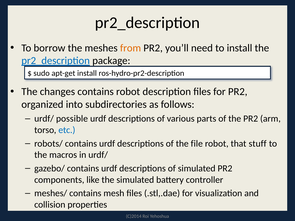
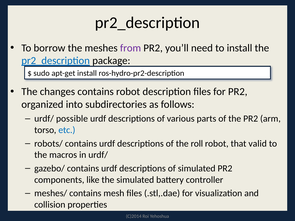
from colour: orange -> purple (131, 48)
file: file -> roll (197, 144)
stuff: stuff -> valid (258, 144)
